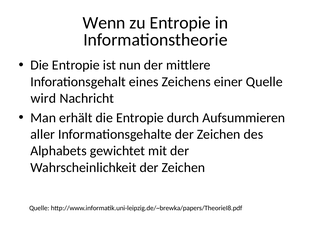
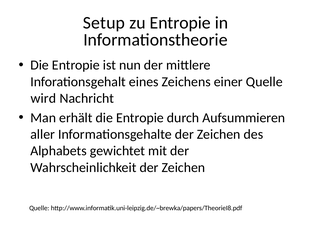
Wenn: Wenn -> Setup (104, 23)
